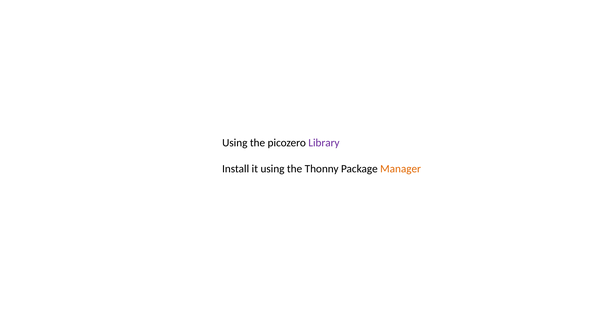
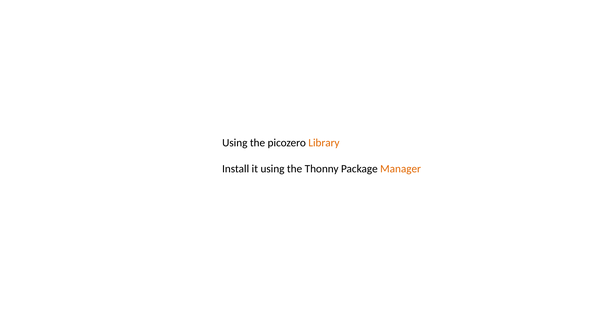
Library colour: purple -> orange (324, 143)
